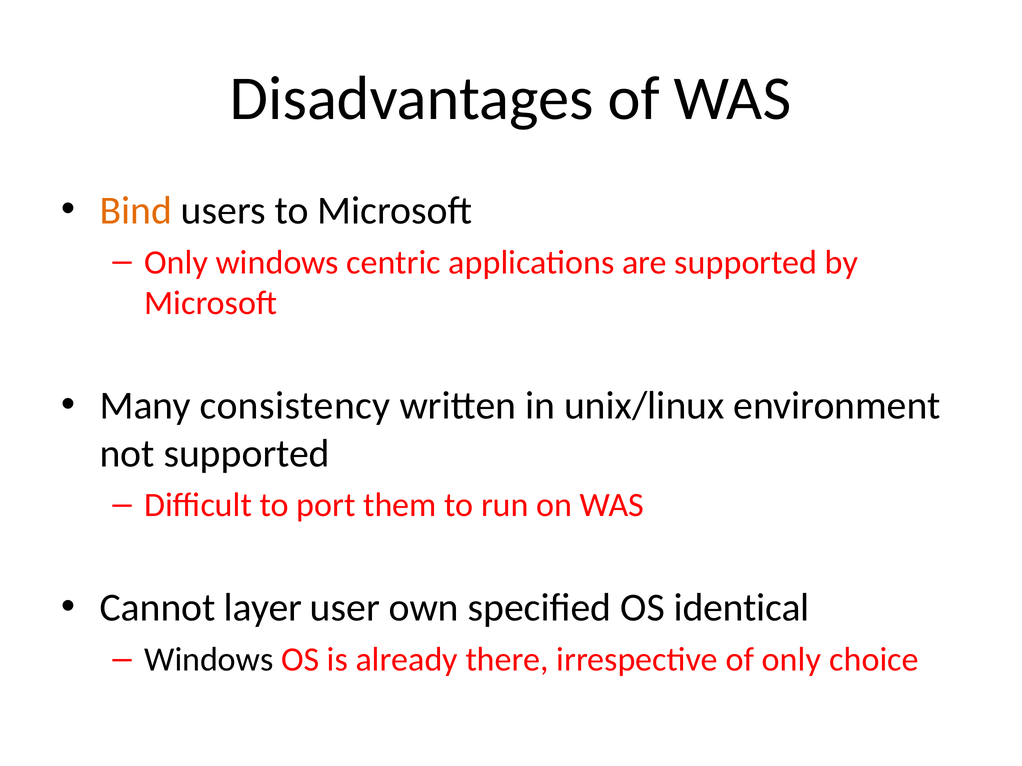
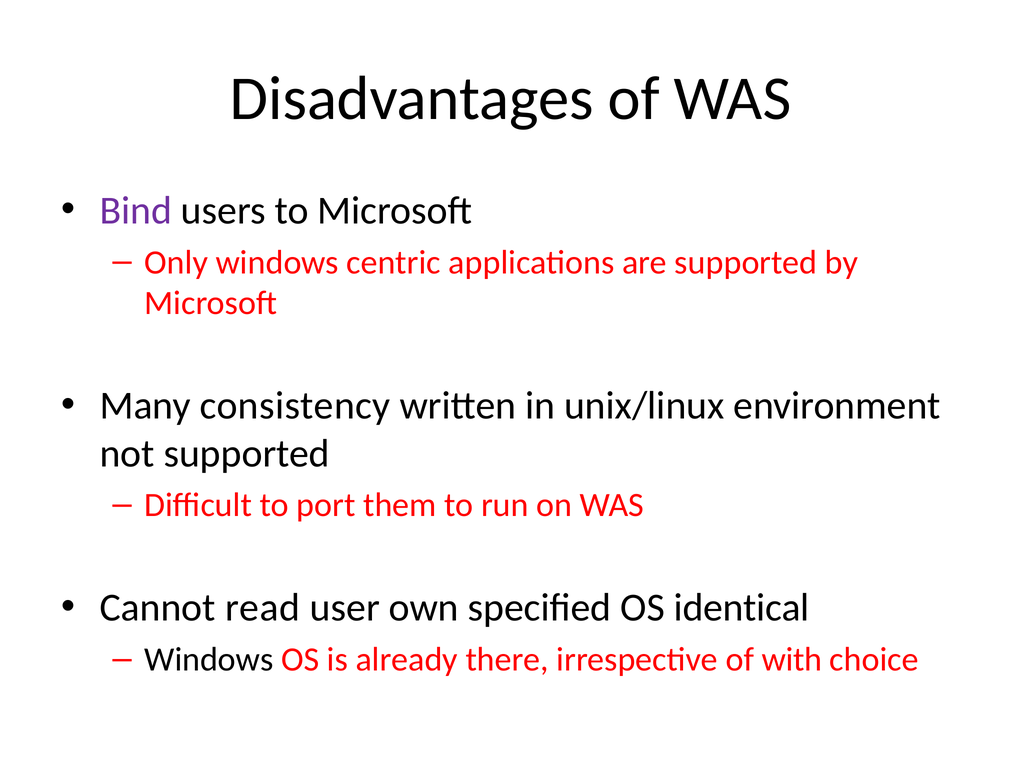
Bind colour: orange -> purple (136, 211)
layer: layer -> read (263, 608)
of only: only -> with (792, 660)
